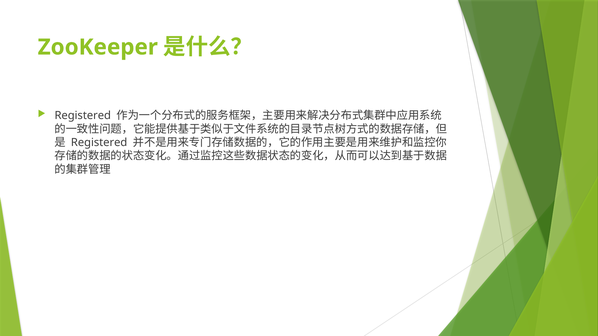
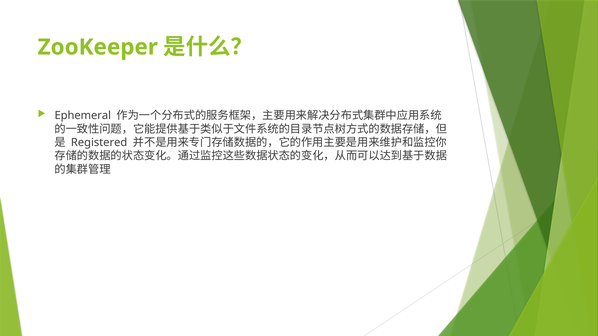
Registered: Registered -> Ephemeral (83, 116)
